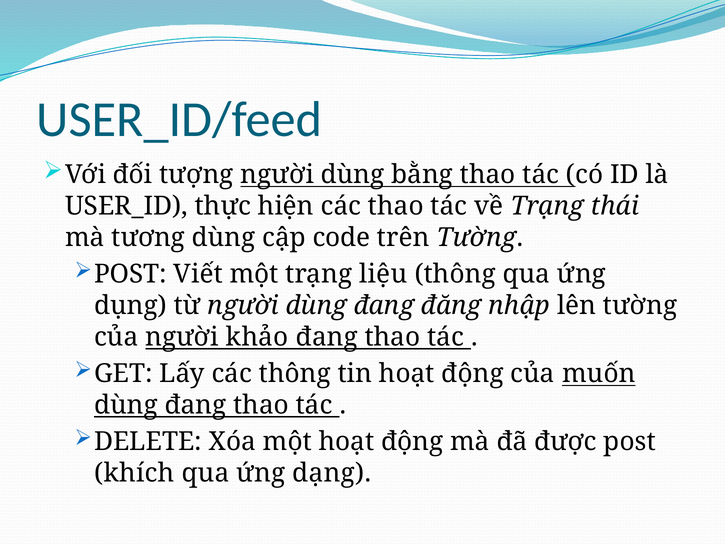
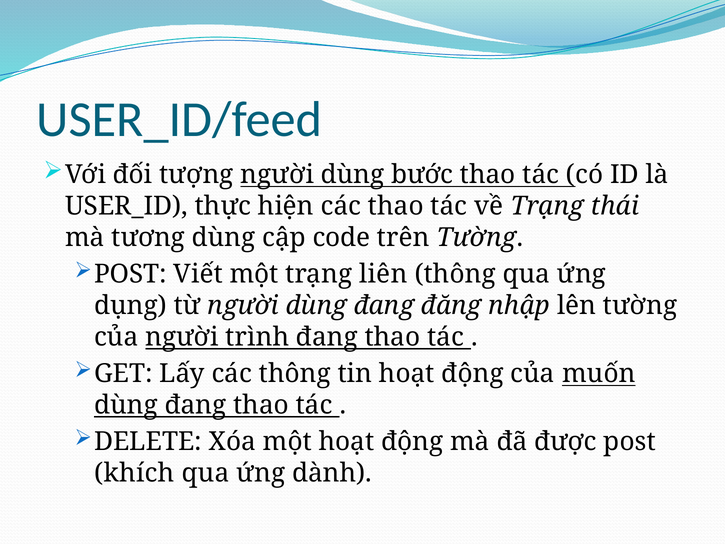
bằng: bằng -> bước (422, 175)
liệu: liệu -> liên (383, 274)
khảo: khảo -> trình (257, 337)
dạng: dạng -> dành (332, 473)
